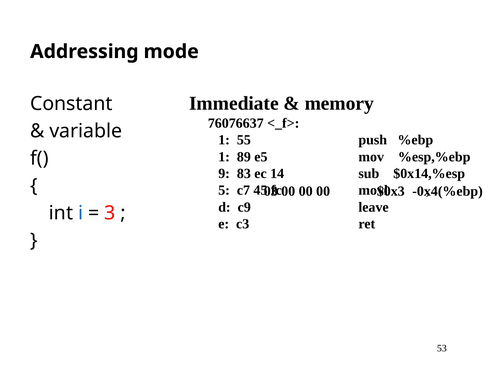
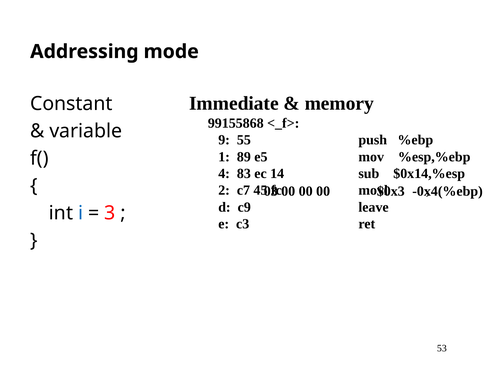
76076637: 76076637 -> 99155868 (236, 123)
1: 1 -> 9 (224, 140)
9: 9 -> 4 (224, 173)
5: 5 -> 2 (224, 190)
